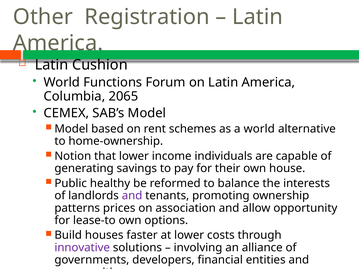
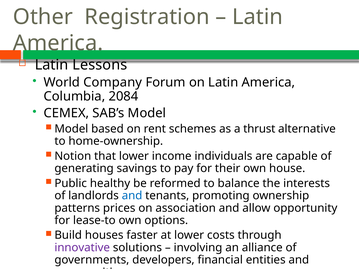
Cushion: Cushion -> Lessons (100, 65)
Functions: Functions -> Company (113, 82)
2065: 2065 -> 2084 (123, 96)
a world: world -> thrust (259, 129)
and colour: purple -> blue (132, 196)
